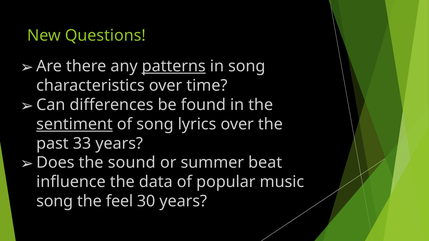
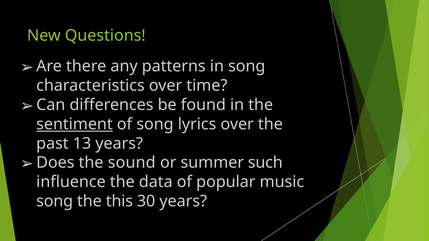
patterns underline: present -> none (174, 66)
33: 33 -> 13 (82, 144)
beat: beat -> such (265, 163)
feel: feel -> this (119, 202)
